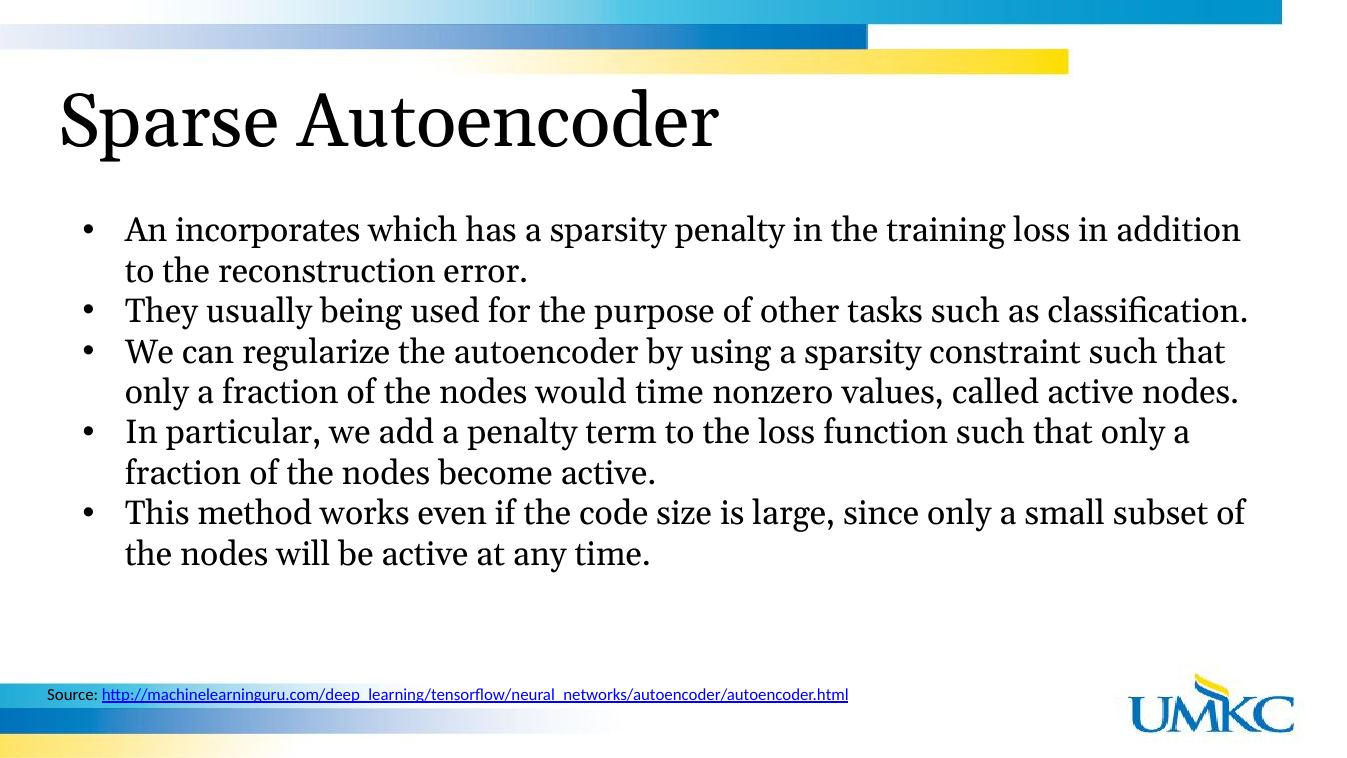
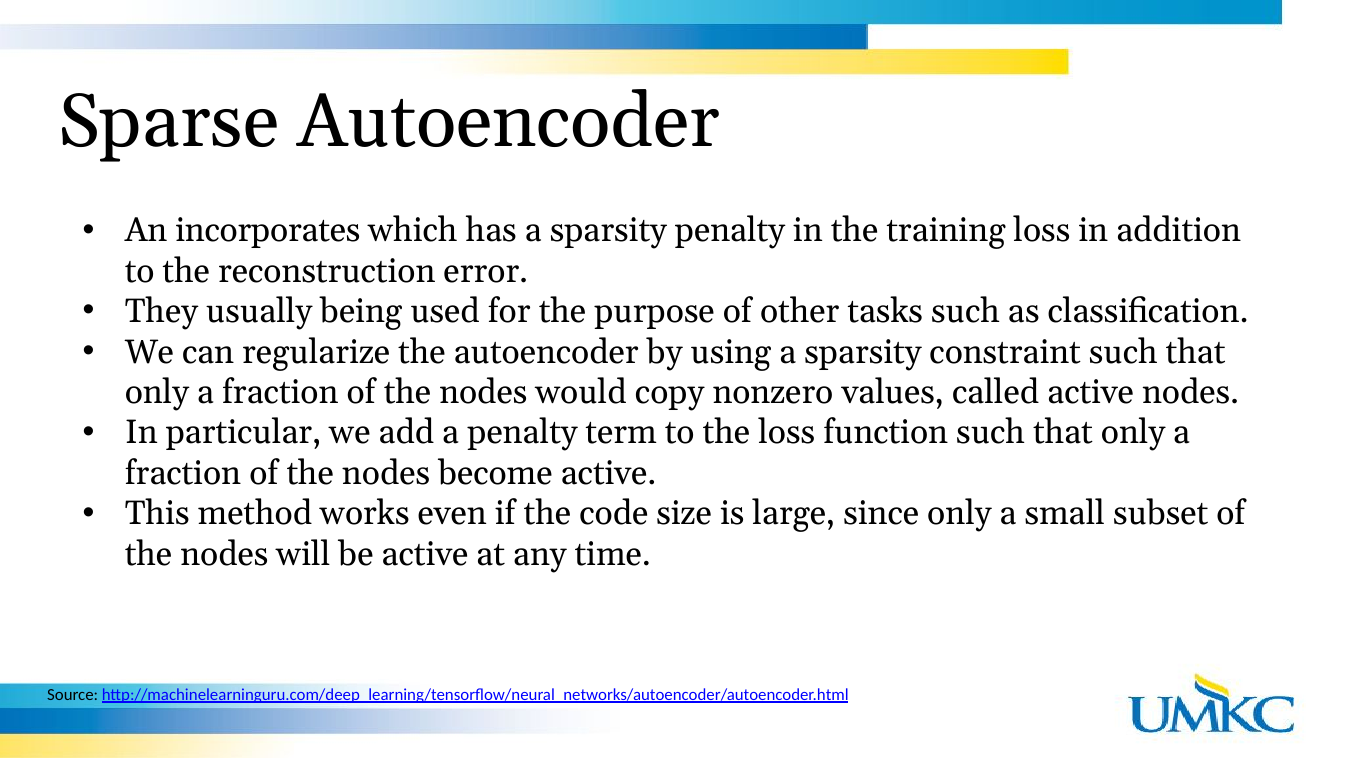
would time: time -> copy (670, 392)
